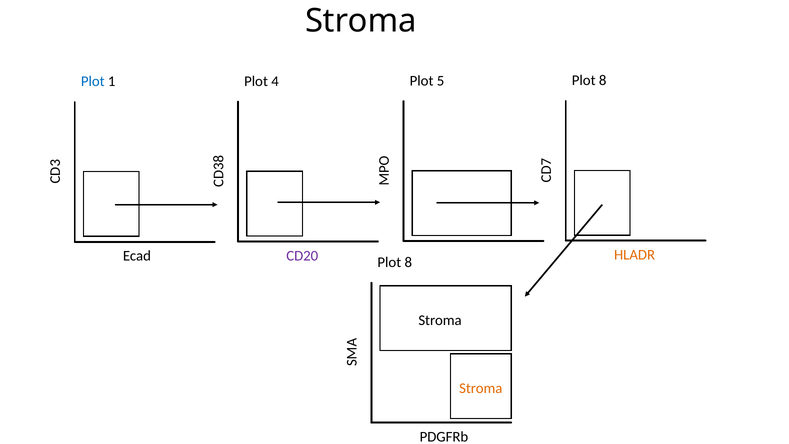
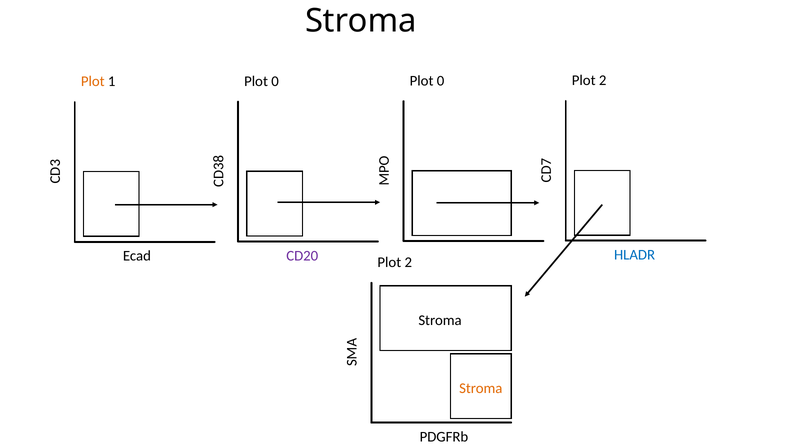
8: 8 -> 2 (603, 80)
5: 5 -> 0 (441, 81)
4: 4 -> 0 (275, 81)
Plot colour: blue -> orange (93, 81)
HLADR colour: orange -> blue (635, 255)
8: 8 -> 2 (408, 262)
